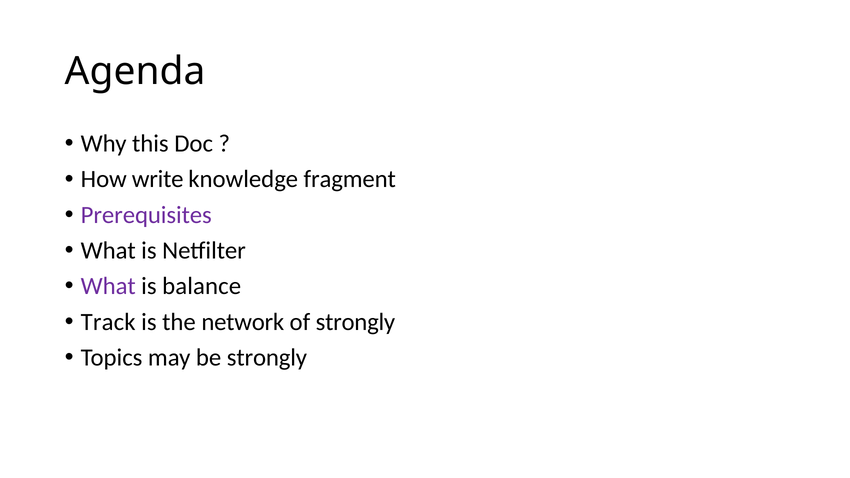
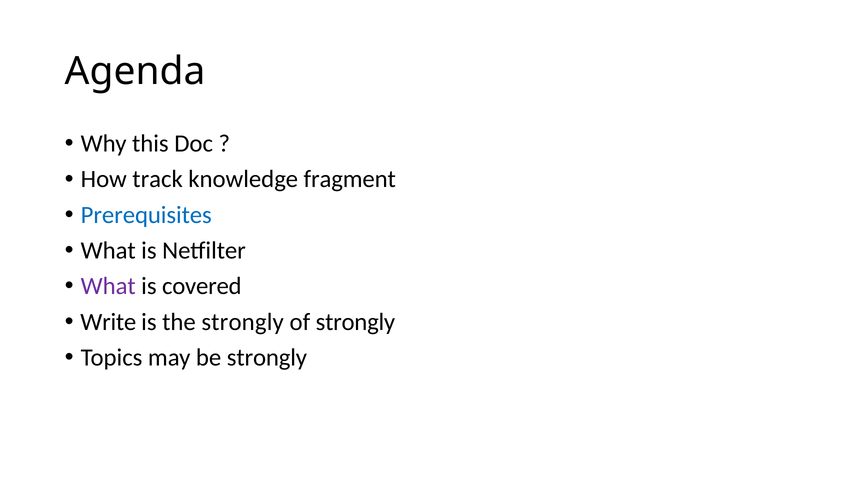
write: write -> track (158, 179)
Prerequisites colour: purple -> blue (146, 215)
balance: balance -> covered (202, 286)
Track: Track -> Write (108, 322)
the network: network -> strongly (243, 322)
